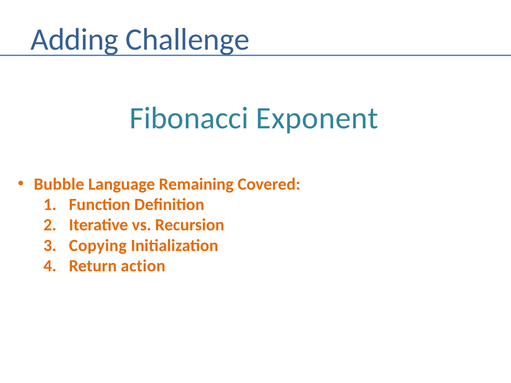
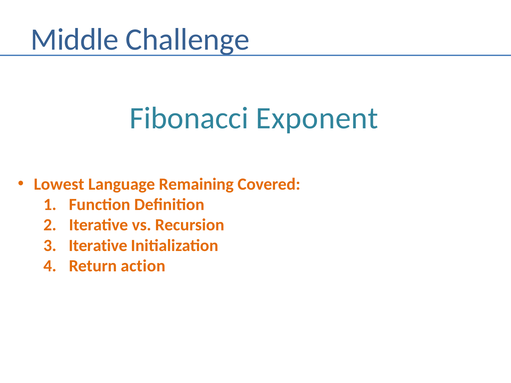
Adding: Adding -> Middle (75, 40)
Bubble: Bubble -> Lowest (59, 184)
Copying: Copying -> Iterative (98, 246)
